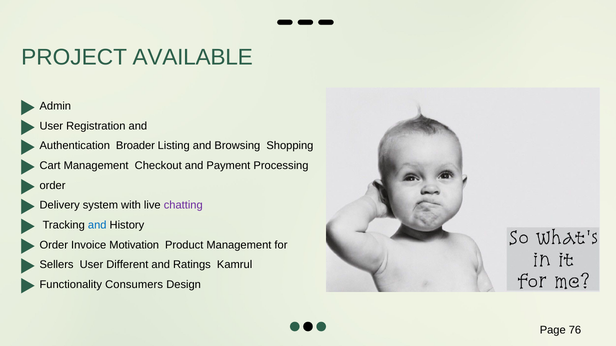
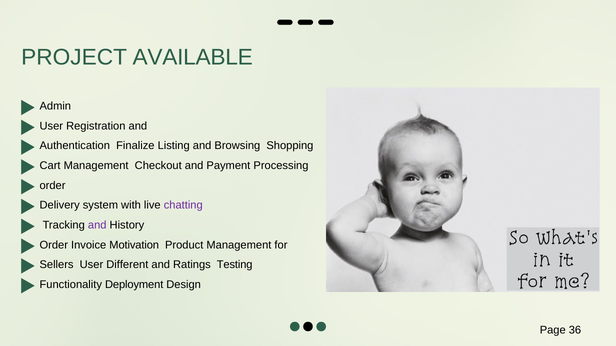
Broader: Broader -> Finalize (135, 146)
and colour: blue -> purple (97, 225)
Kamrul: Kamrul -> Testing (235, 265)
Consumers: Consumers -> Deployment (134, 285)
76: 76 -> 36 (575, 331)
